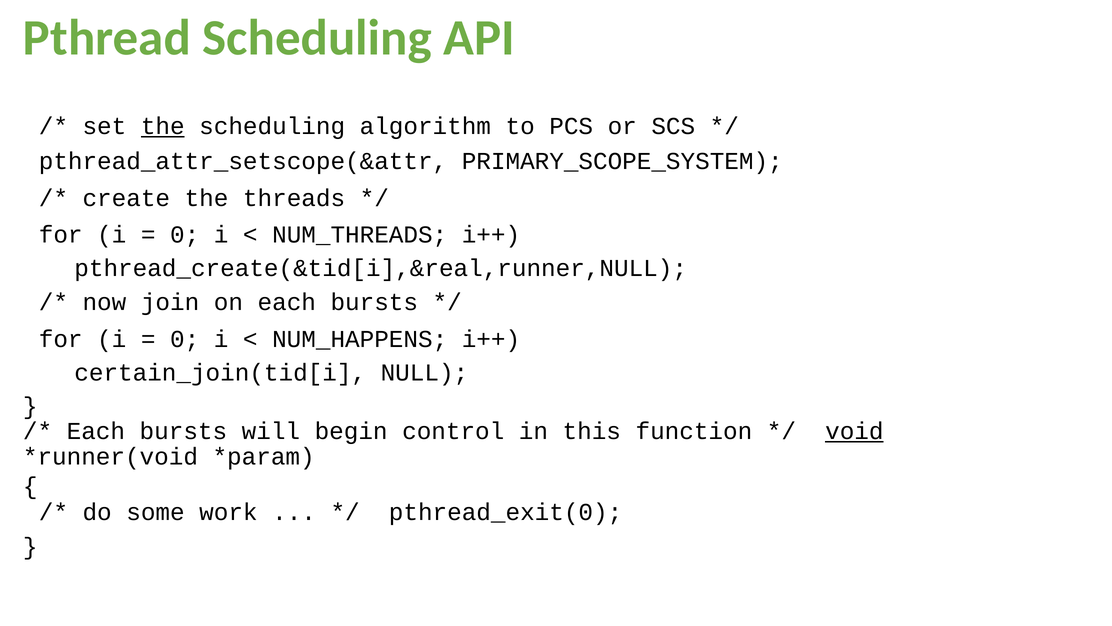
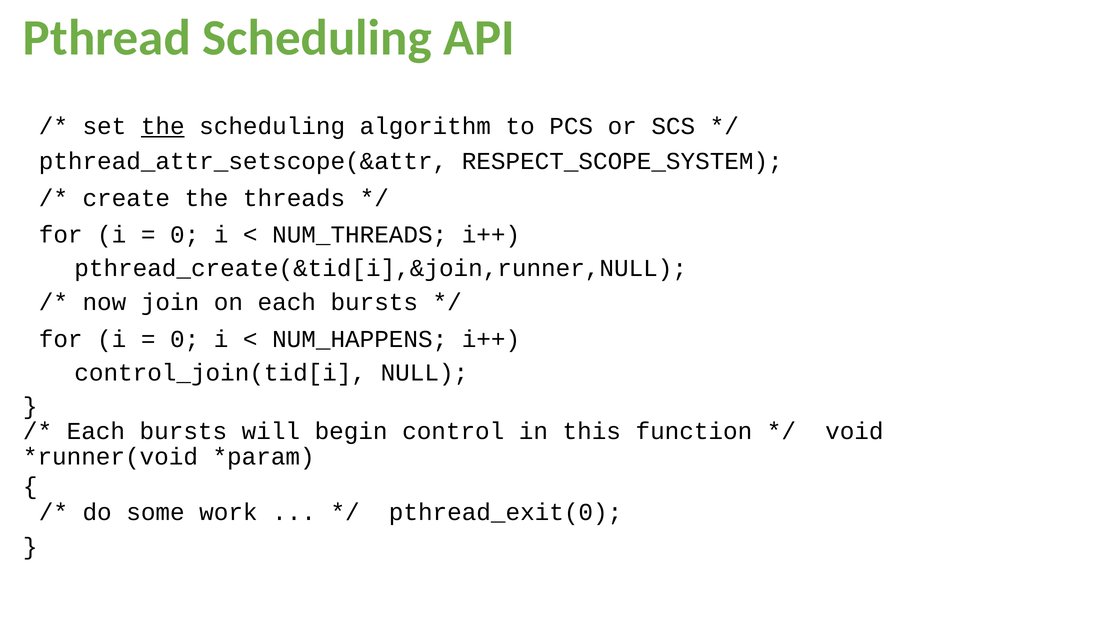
PRIMARY_SCOPE_SYSTEM: PRIMARY_SCOPE_SYSTEM -> RESPECT_SCOPE_SYSTEM (622, 161)
pthread_create(&tid[i],&real,runner,NULL: pthread_create(&tid[i],&real,runner,NULL -> pthread_create(&tid[i],&join,runner,NULL (381, 268)
certain_join(tid[i: certain_join(tid[i -> control_join(tid[i (220, 372)
void underline: present -> none (854, 431)
